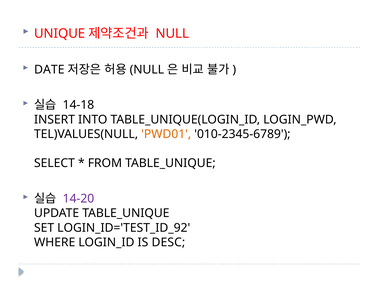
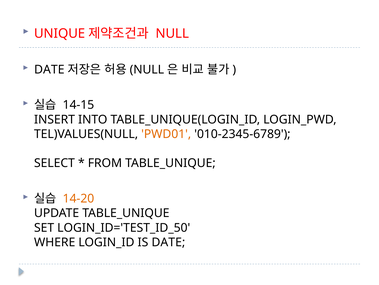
14-18: 14-18 -> 14-15 (78, 105)
14-20 colour: purple -> orange (78, 198)
LOGIN_ID='TEST_ID_92: LOGIN_ID='TEST_ID_92 -> LOGIN_ID='TEST_ID_50 (124, 227)
IS DESC: DESC -> DATE (168, 242)
